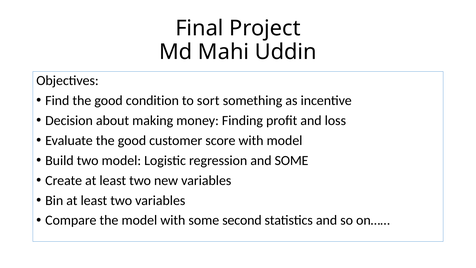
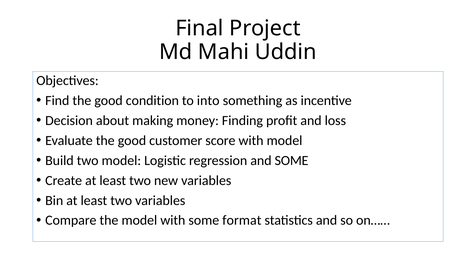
sort: sort -> into (208, 100)
second: second -> format (242, 220)
